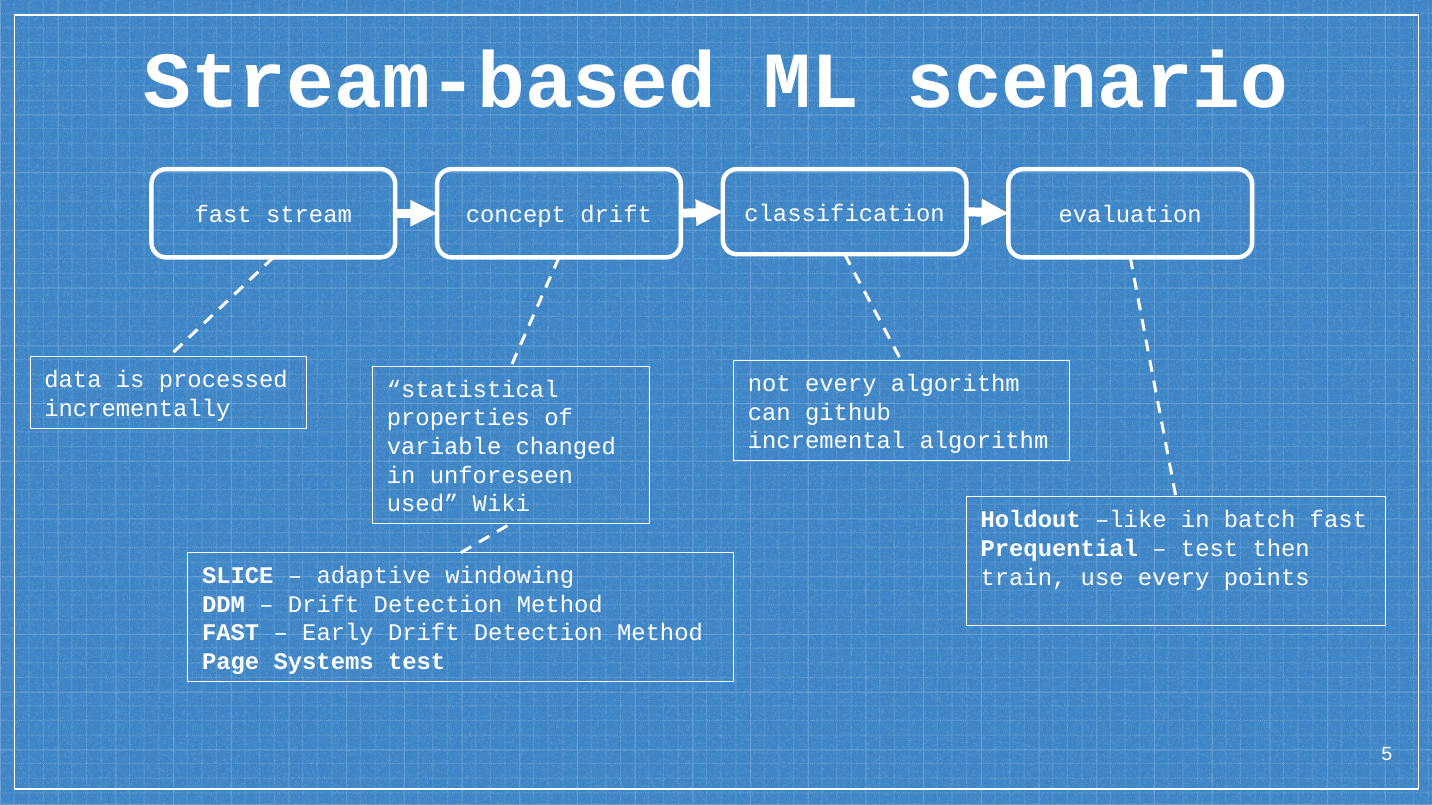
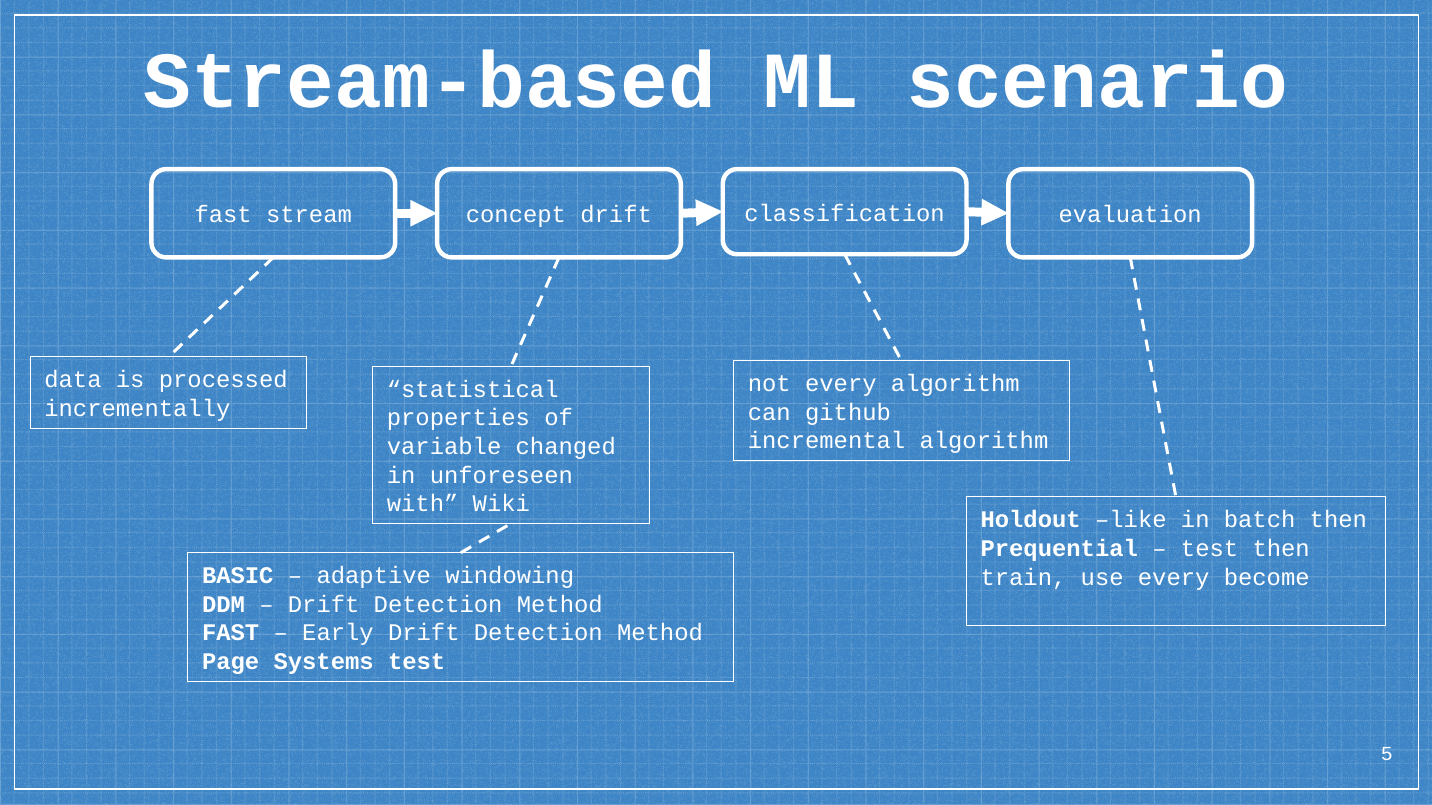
used: used -> with (423, 504)
batch fast: fast -> then (1338, 520)
SLICE: SLICE -> BASIC (238, 576)
points: points -> become (1267, 578)
